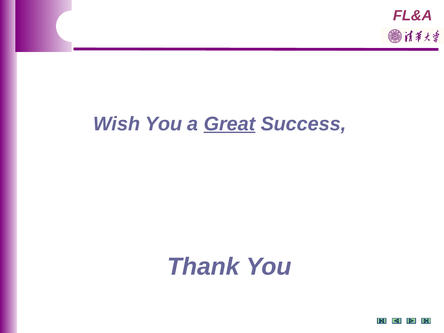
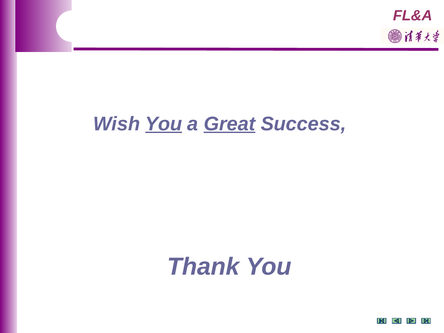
You underline: none -> present (164, 124)
